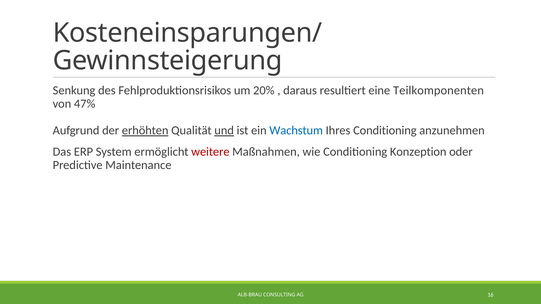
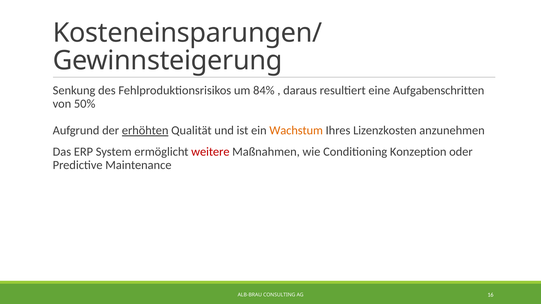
20%: 20% -> 84% (264, 91)
Teilkomponenten: Teilkomponenten -> Aufgabenschritten (439, 91)
47%: 47% -> 50% (85, 104)
und underline: present -> none (224, 131)
Wachstum colour: blue -> orange (296, 131)
Ihres Conditioning: Conditioning -> Lizenzkosten (385, 131)
